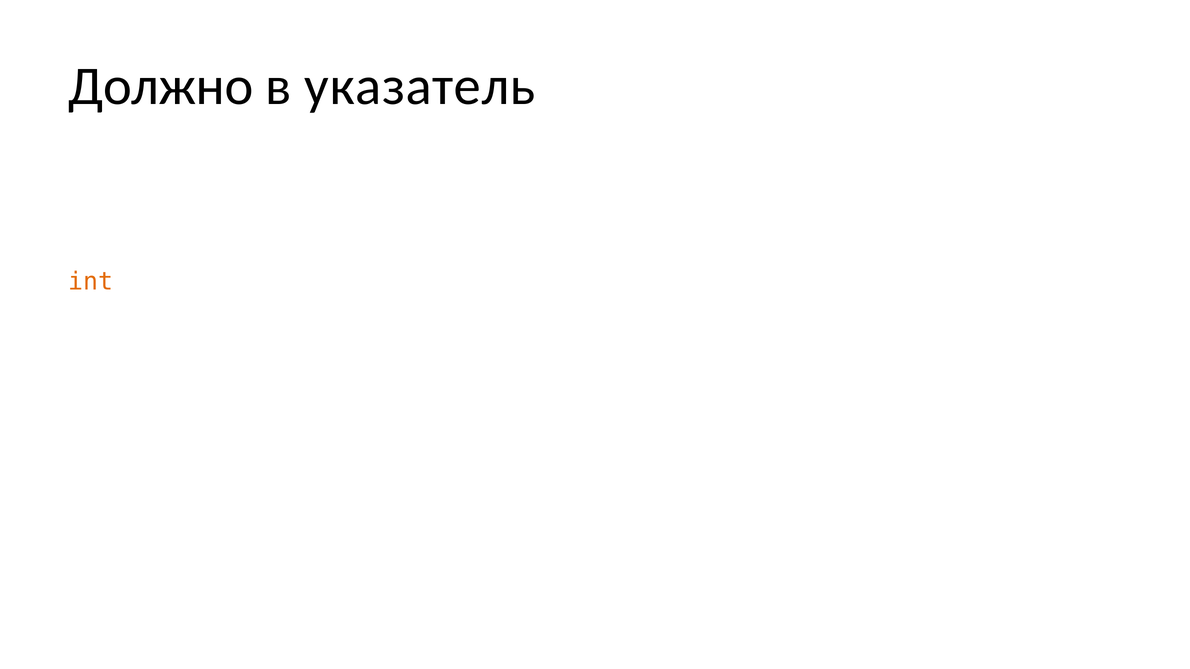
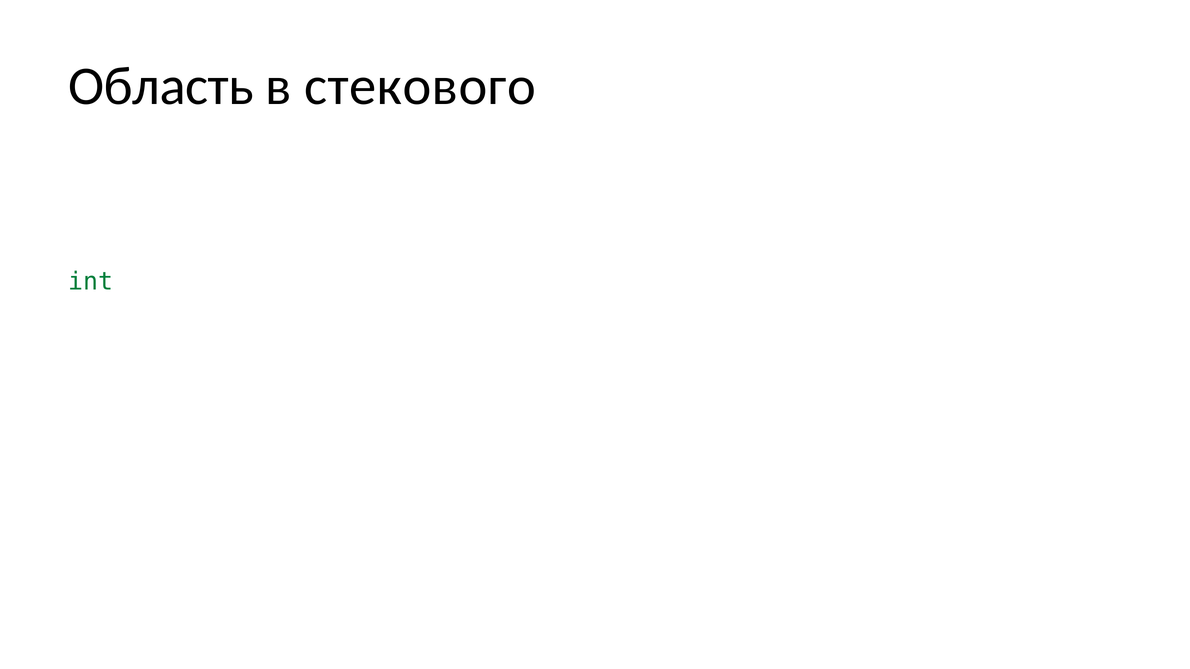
Должно: Должно -> Область (161, 86)
указатель: указатель -> стекового (420, 86)
int colour: orange -> green (91, 282)
